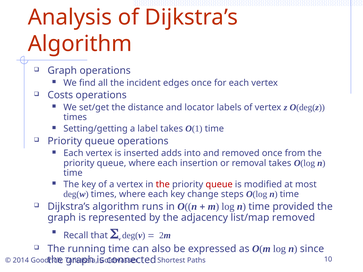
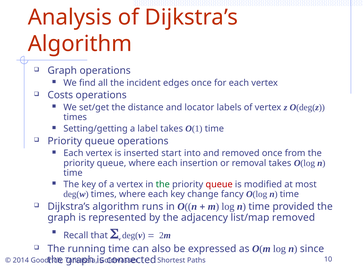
adds: adds -> start (171, 153)
the colour: red -> green (163, 185)
steps: steps -> fancy (232, 194)
